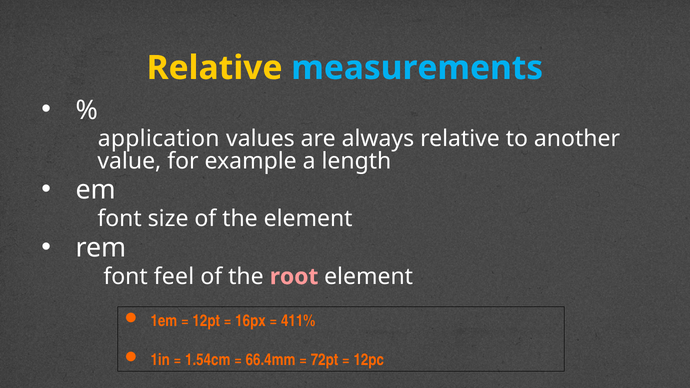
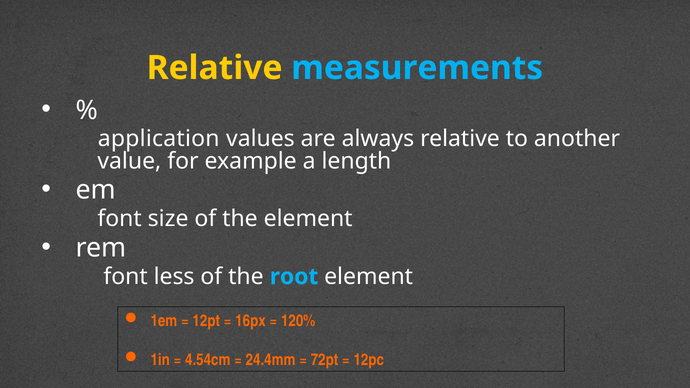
feel: feel -> less (174, 277)
root colour: pink -> light blue (294, 277)
411%: 411% -> 120% (298, 321)
1.54cm: 1.54cm -> 4.54cm (208, 360)
66.4mm: 66.4mm -> 24.4mm (271, 360)
